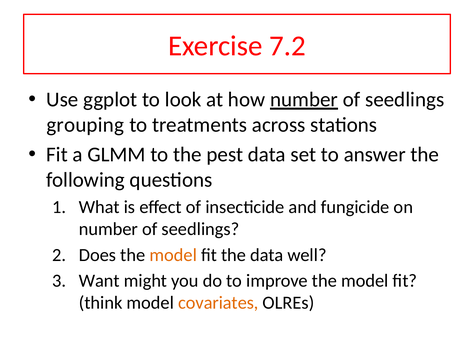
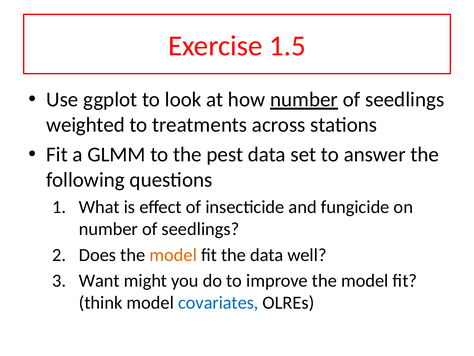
7.2: 7.2 -> 1.5 (287, 46)
grouping: grouping -> weighted (85, 125)
covariates colour: orange -> blue (218, 302)
